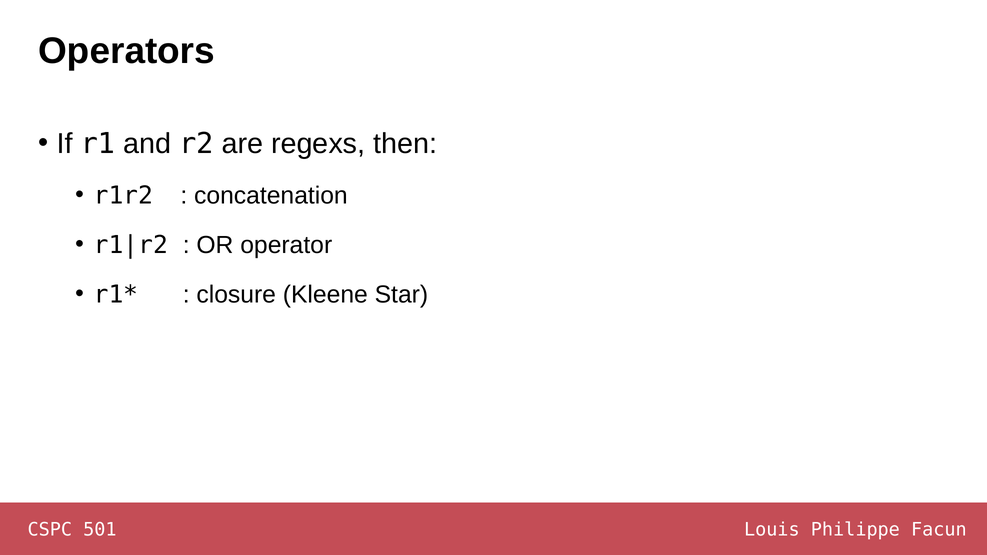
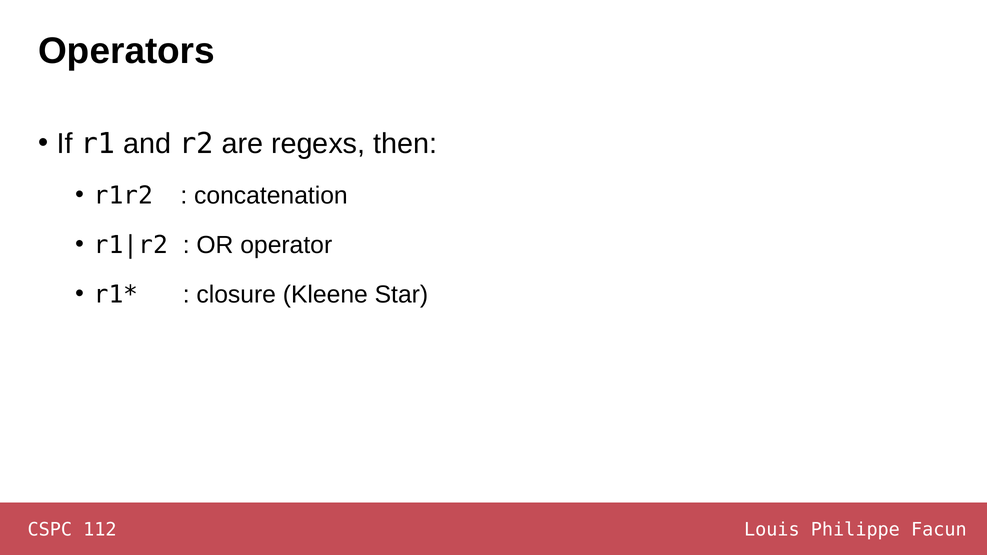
501: 501 -> 112 (100, 530)
